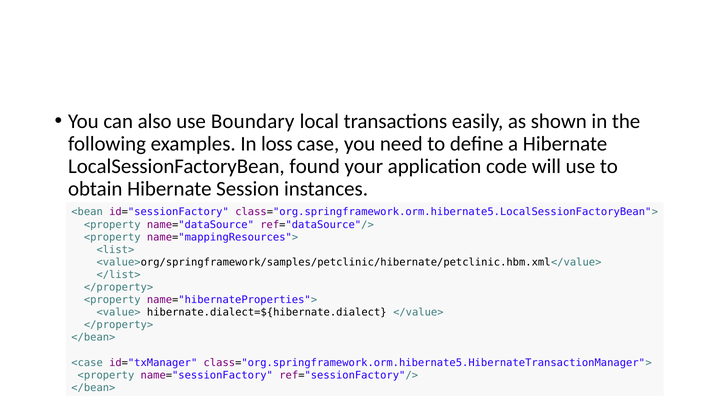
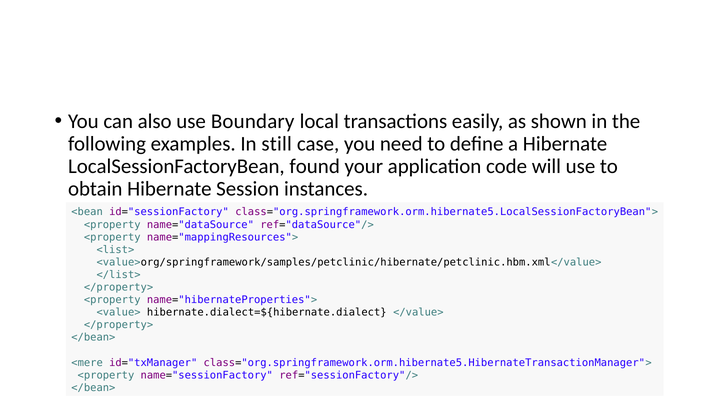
loss: loss -> still (277, 144)
<case: <case -> <mere (87, 363)
